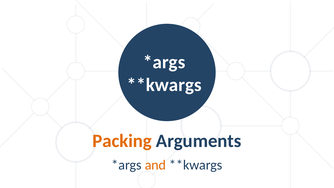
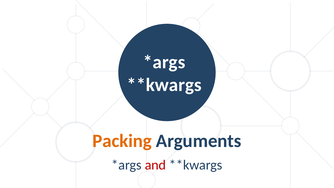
and colour: orange -> red (155, 165)
